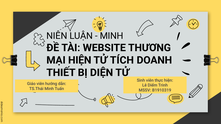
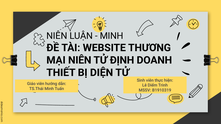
MẠI HIỆN: HIỆN -> NIÊN (80, 60)
TÍCH: TÍCH -> ĐỊNH (122, 60)
